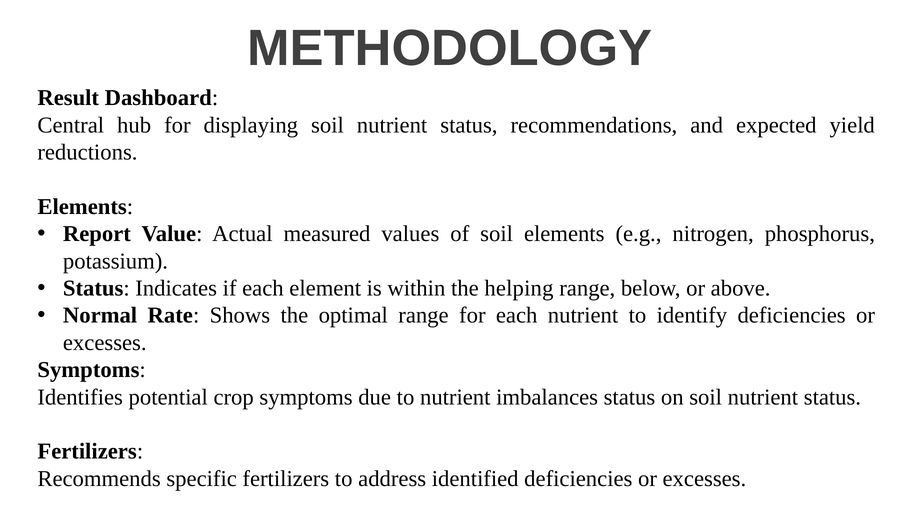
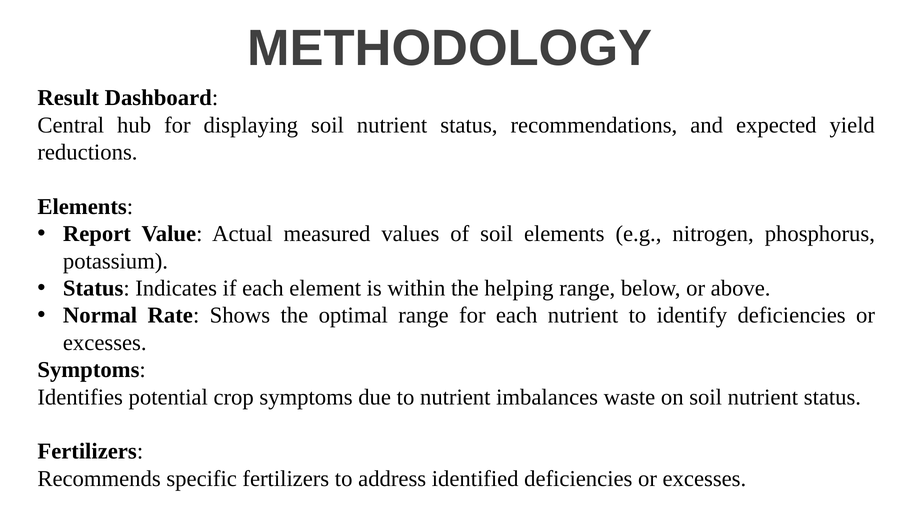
imbalances status: status -> waste (629, 397)
